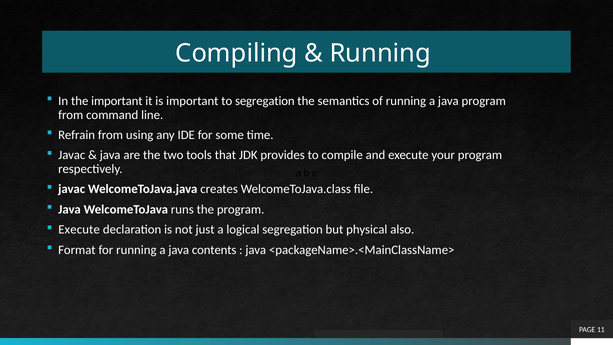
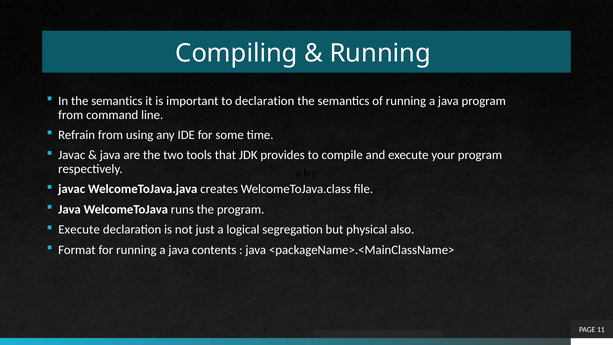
In the important: important -> semantics (117, 101)
to segregation: segregation -> declaration (265, 101)
